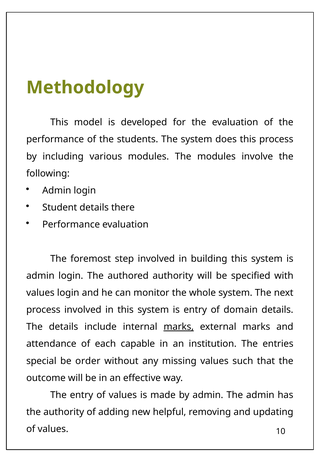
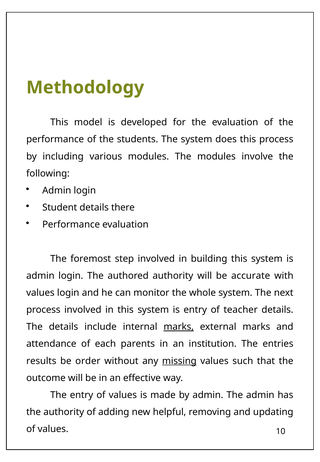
specified: specified -> accurate (251, 276)
domain: domain -> teacher (241, 310)
capable: capable -> parents (138, 344)
special: special -> results (41, 361)
missing underline: none -> present (179, 361)
